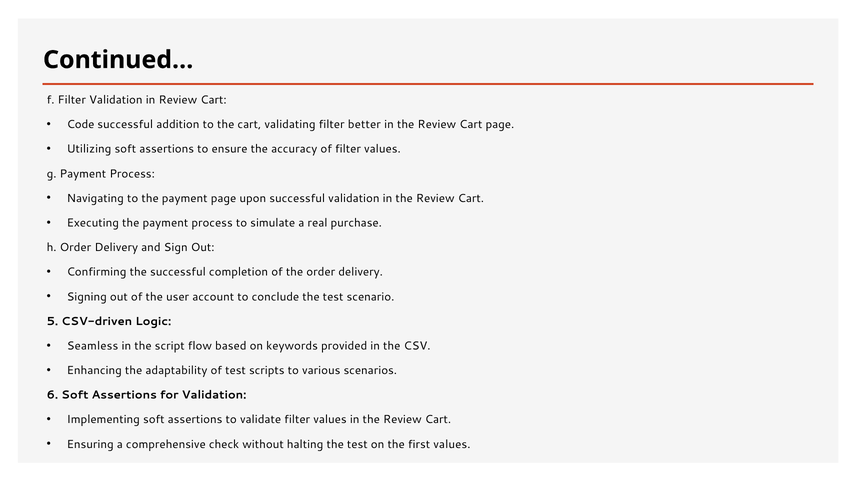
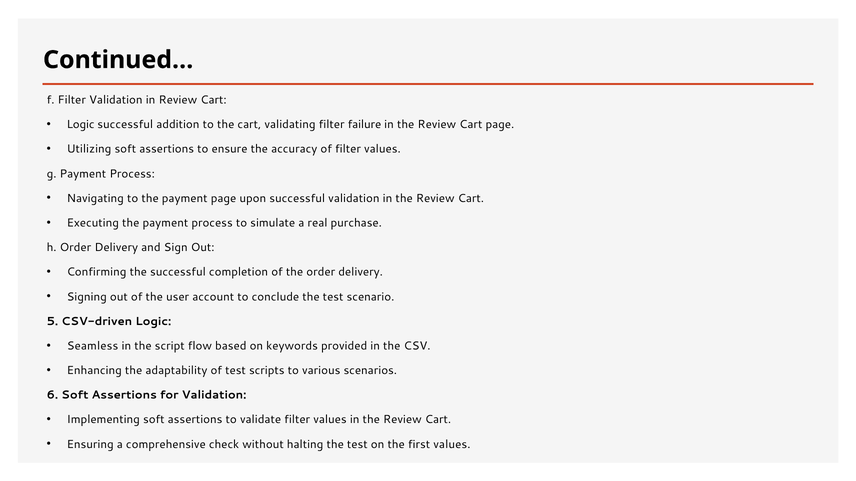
Code: Code -> Logic (81, 125)
better: better -> failure (364, 125)
